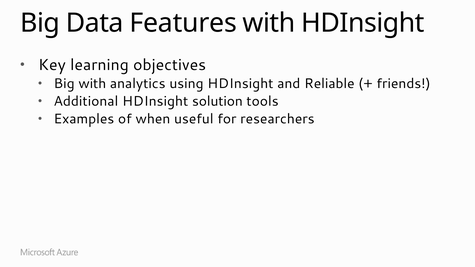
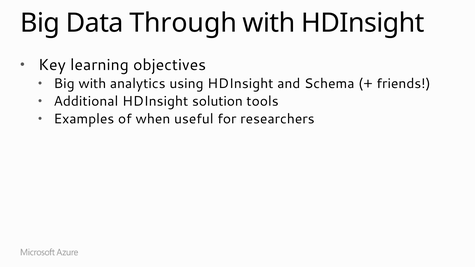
Features: Features -> Through (183, 23)
Reliable: Reliable -> Schema (329, 84)
